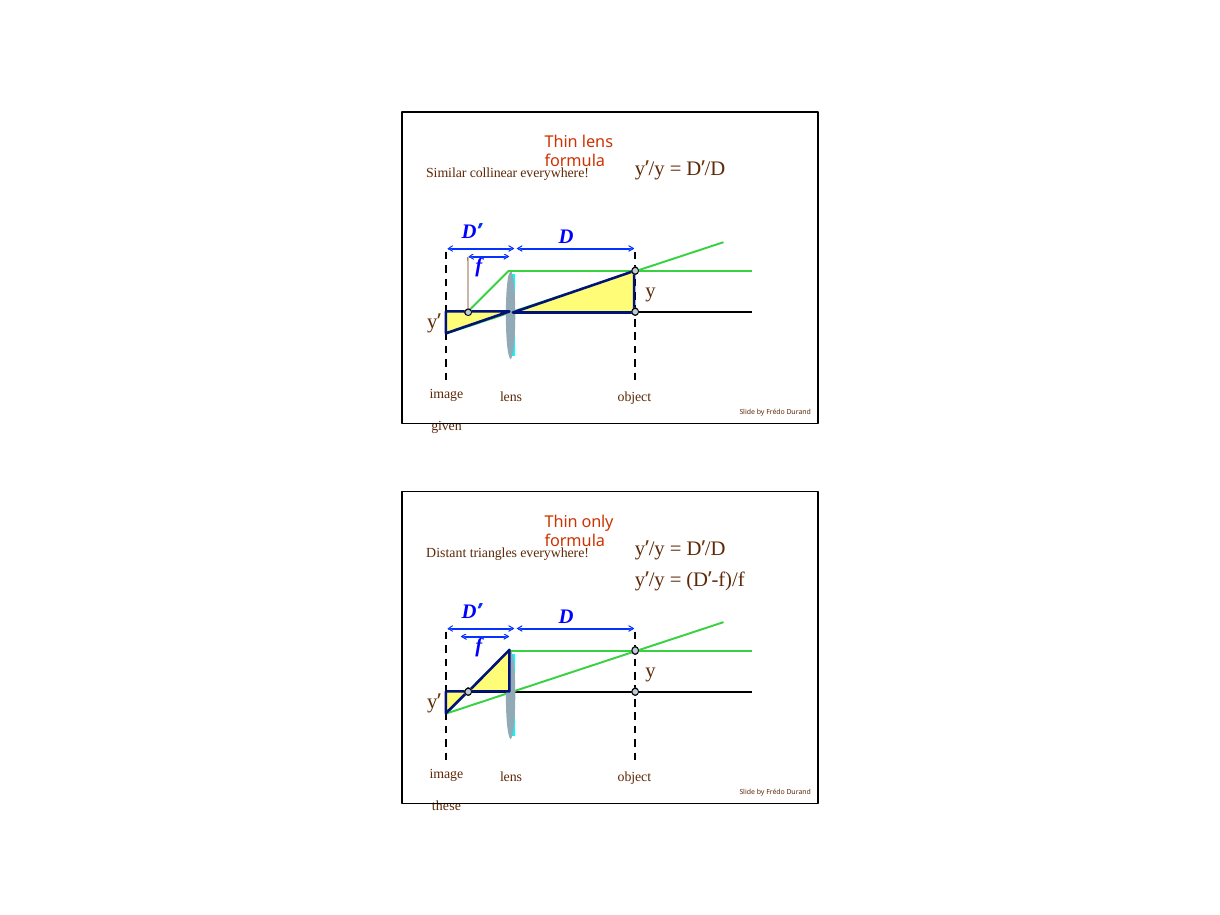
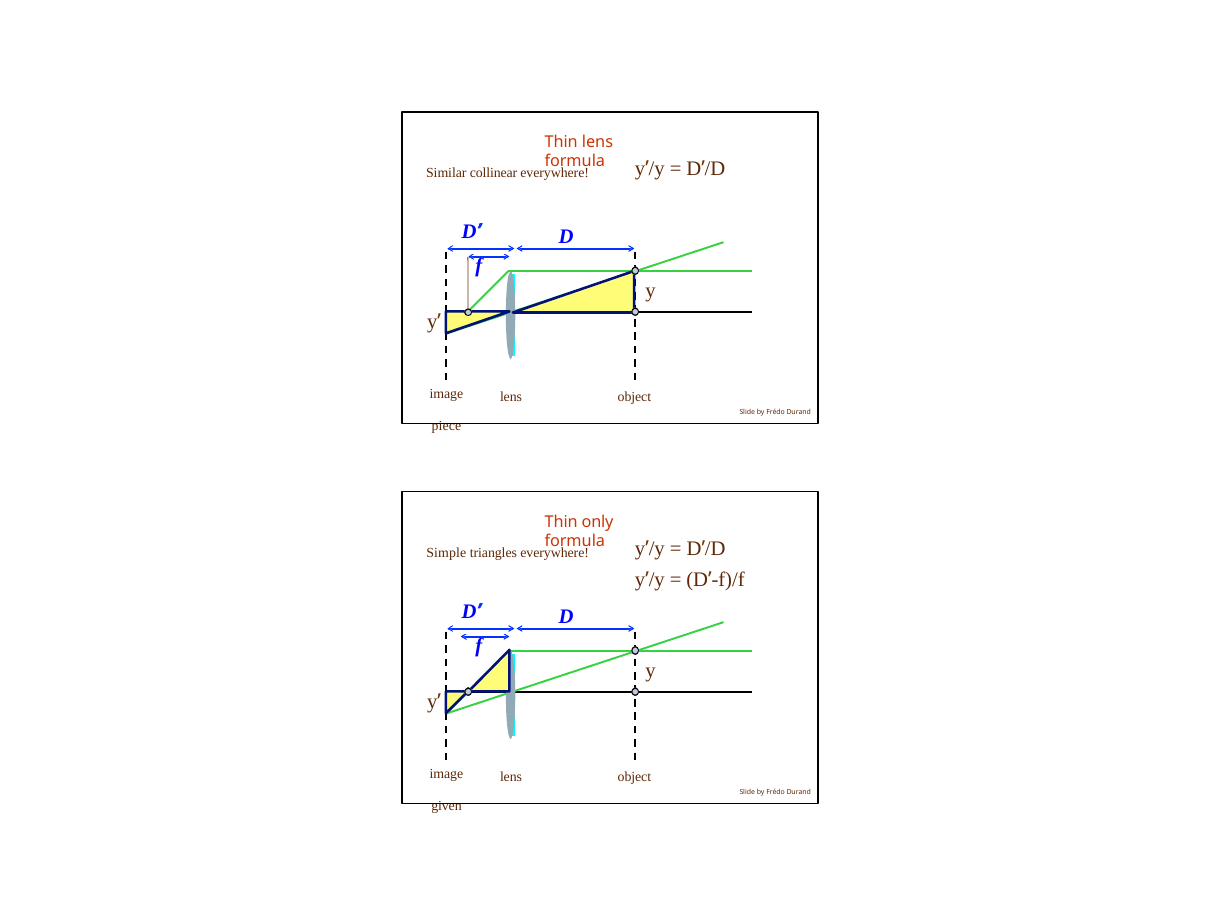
given: given -> piece (446, 426)
Distant: Distant -> Simple (446, 553)
these: these -> given (447, 806)
